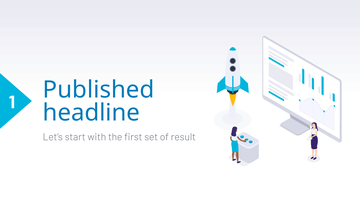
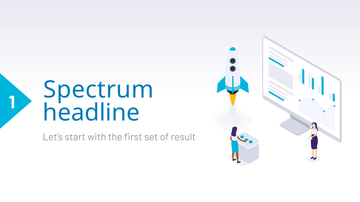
Published: Published -> Spectrum (98, 90)
